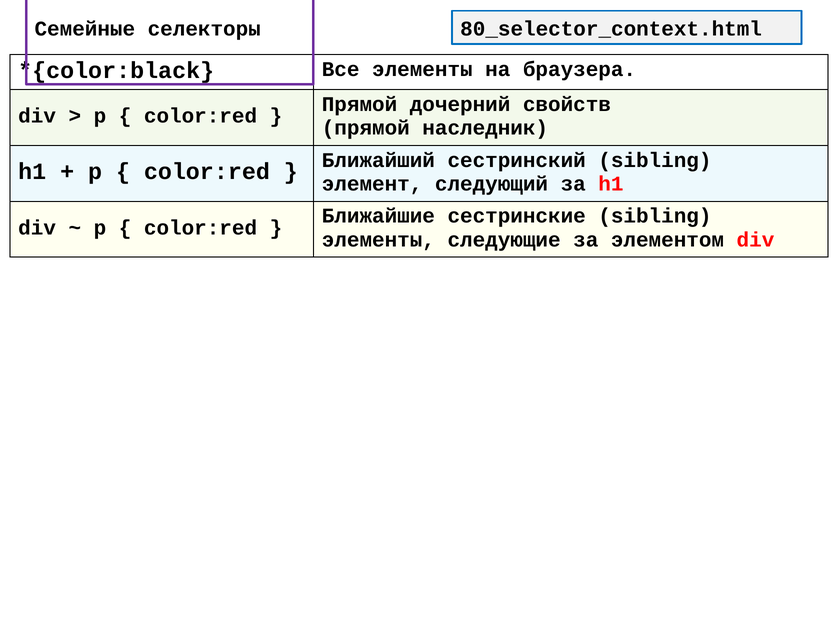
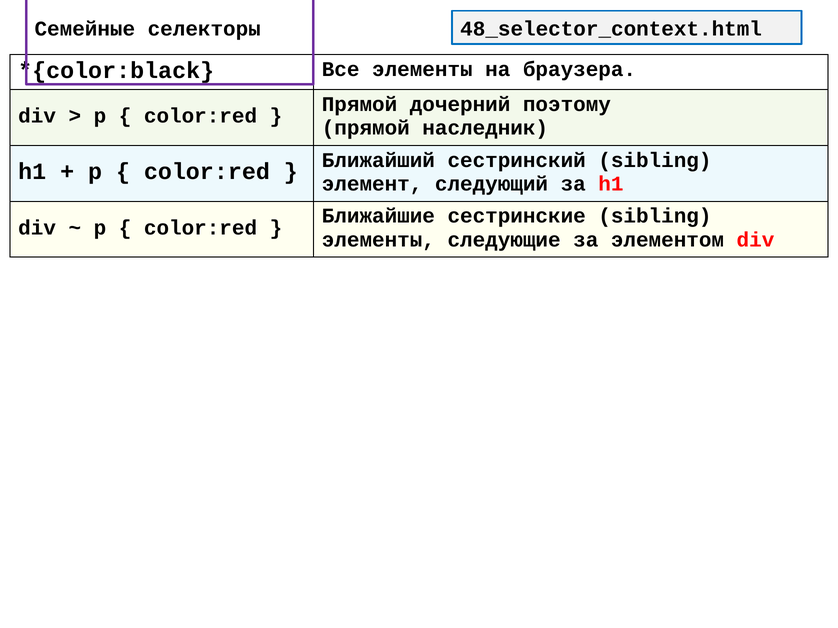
80_selector_context.html: 80_selector_context.html -> 48_selector_context.html (611, 29)
свойств: свойств -> поэтому (567, 104)
